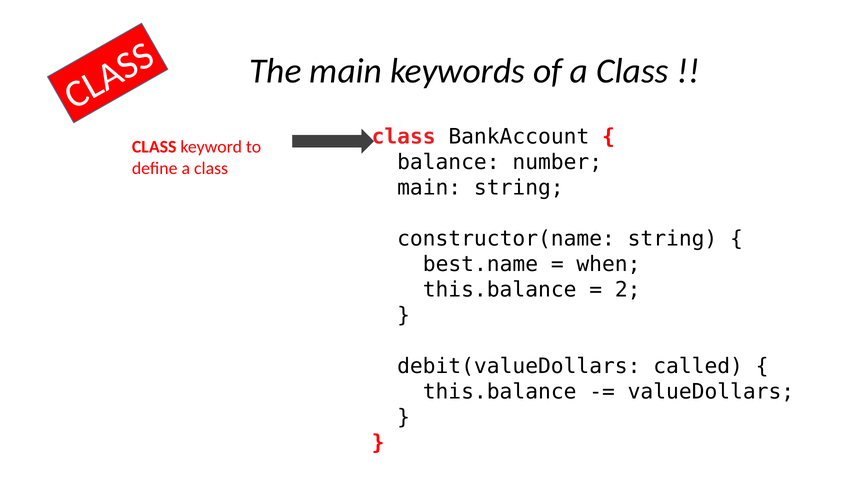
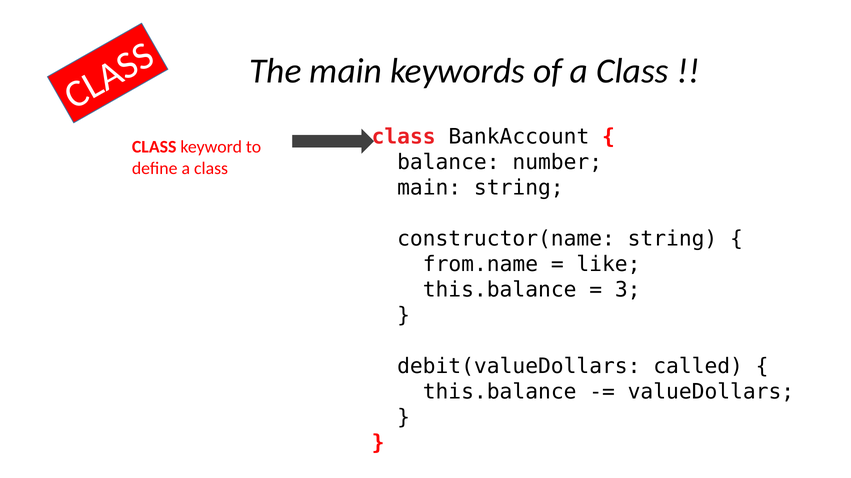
best.name: best.name -> from.name (480, 265)
when: when -> like (608, 265)
2: 2 -> 3 (628, 290)
